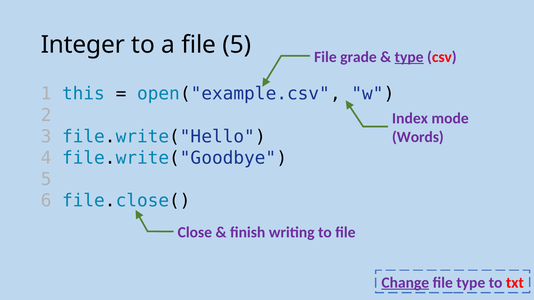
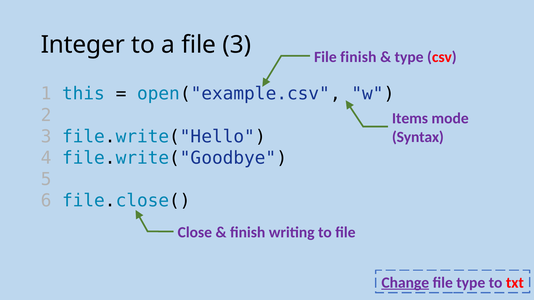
file 5: 5 -> 3 (237, 45)
File grade: grade -> finish (358, 57)
type underline: present -> none (409, 57)
Index: Index -> Items (410, 118)
Words: Words -> Syntax (418, 137)
